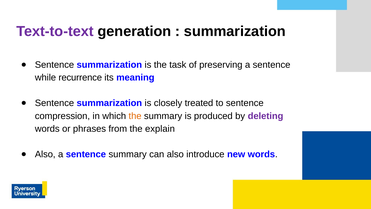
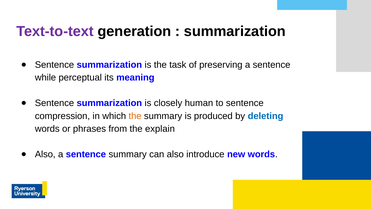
recurrence: recurrence -> perceptual (80, 77)
treated: treated -> human (199, 103)
deleting colour: purple -> blue (266, 116)
